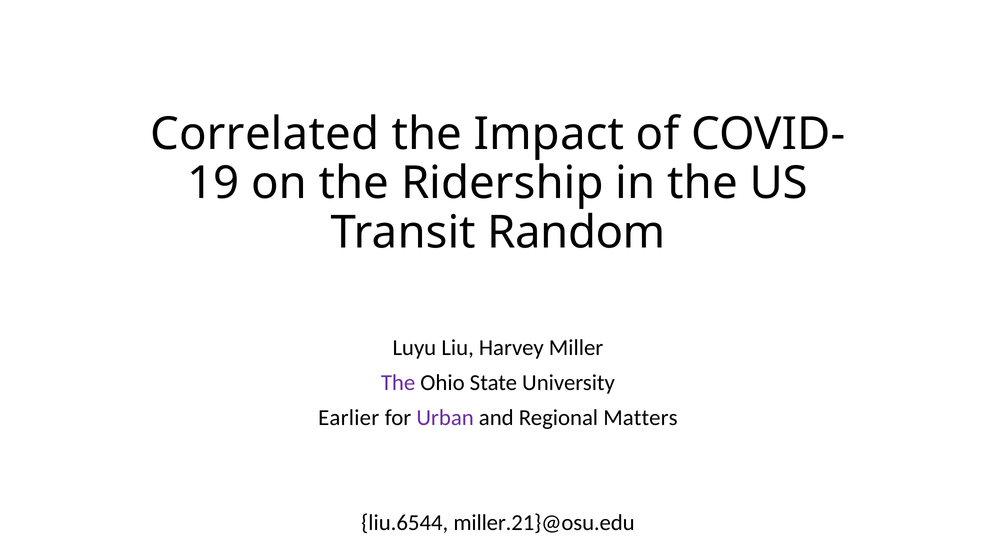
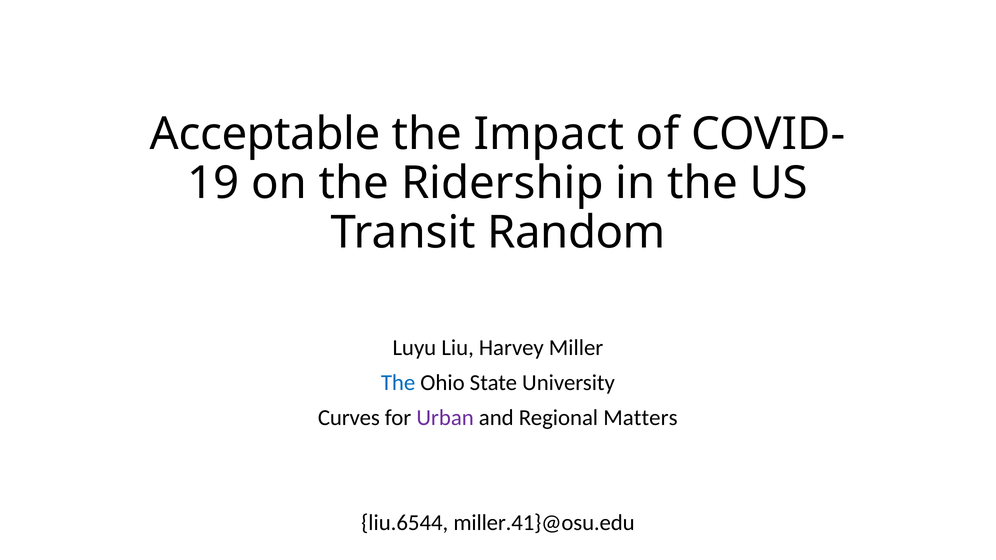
Correlated: Correlated -> Acceptable (265, 134)
The colour: purple -> blue (398, 383)
Earlier: Earlier -> Curves (349, 418)
miller.21}@osu.edu: miller.21}@osu.edu -> miller.41}@osu.edu (544, 523)
